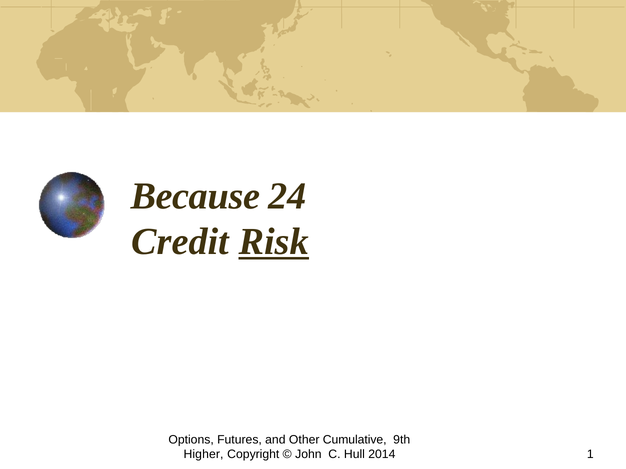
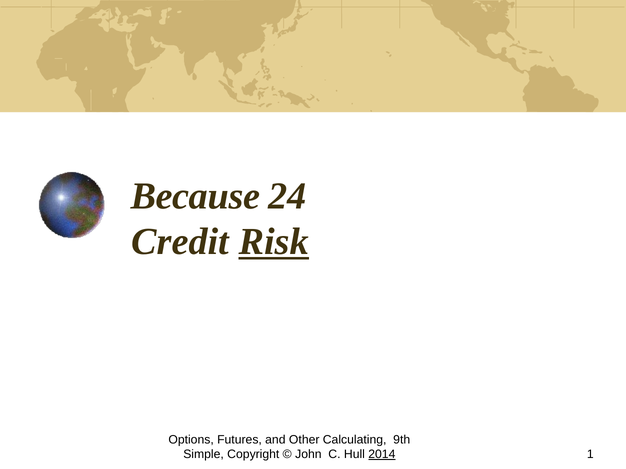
Cumulative: Cumulative -> Calculating (355, 440)
Higher: Higher -> Simple (204, 455)
2014 underline: none -> present (382, 455)
